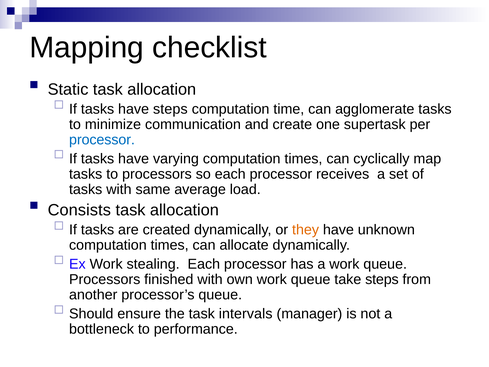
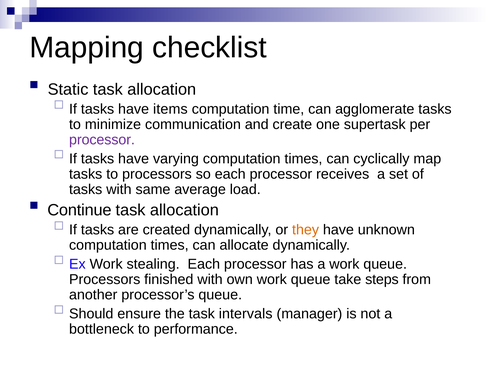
have steps: steps -> items (170, 109)
processor colour: blue -> purple (102, 140)
Consists: Consists -> Continue (79, 210)
